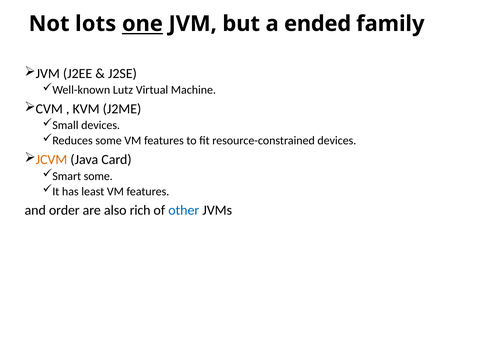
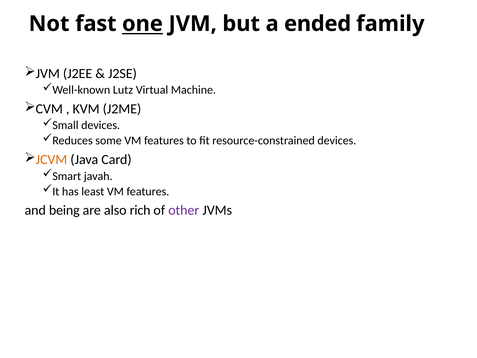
lots: lots -> fast (96, 24)
some: some -> javah (98, 176)
order: order -> being (64, 210)
other colour: blue -> purple (184, 210)
